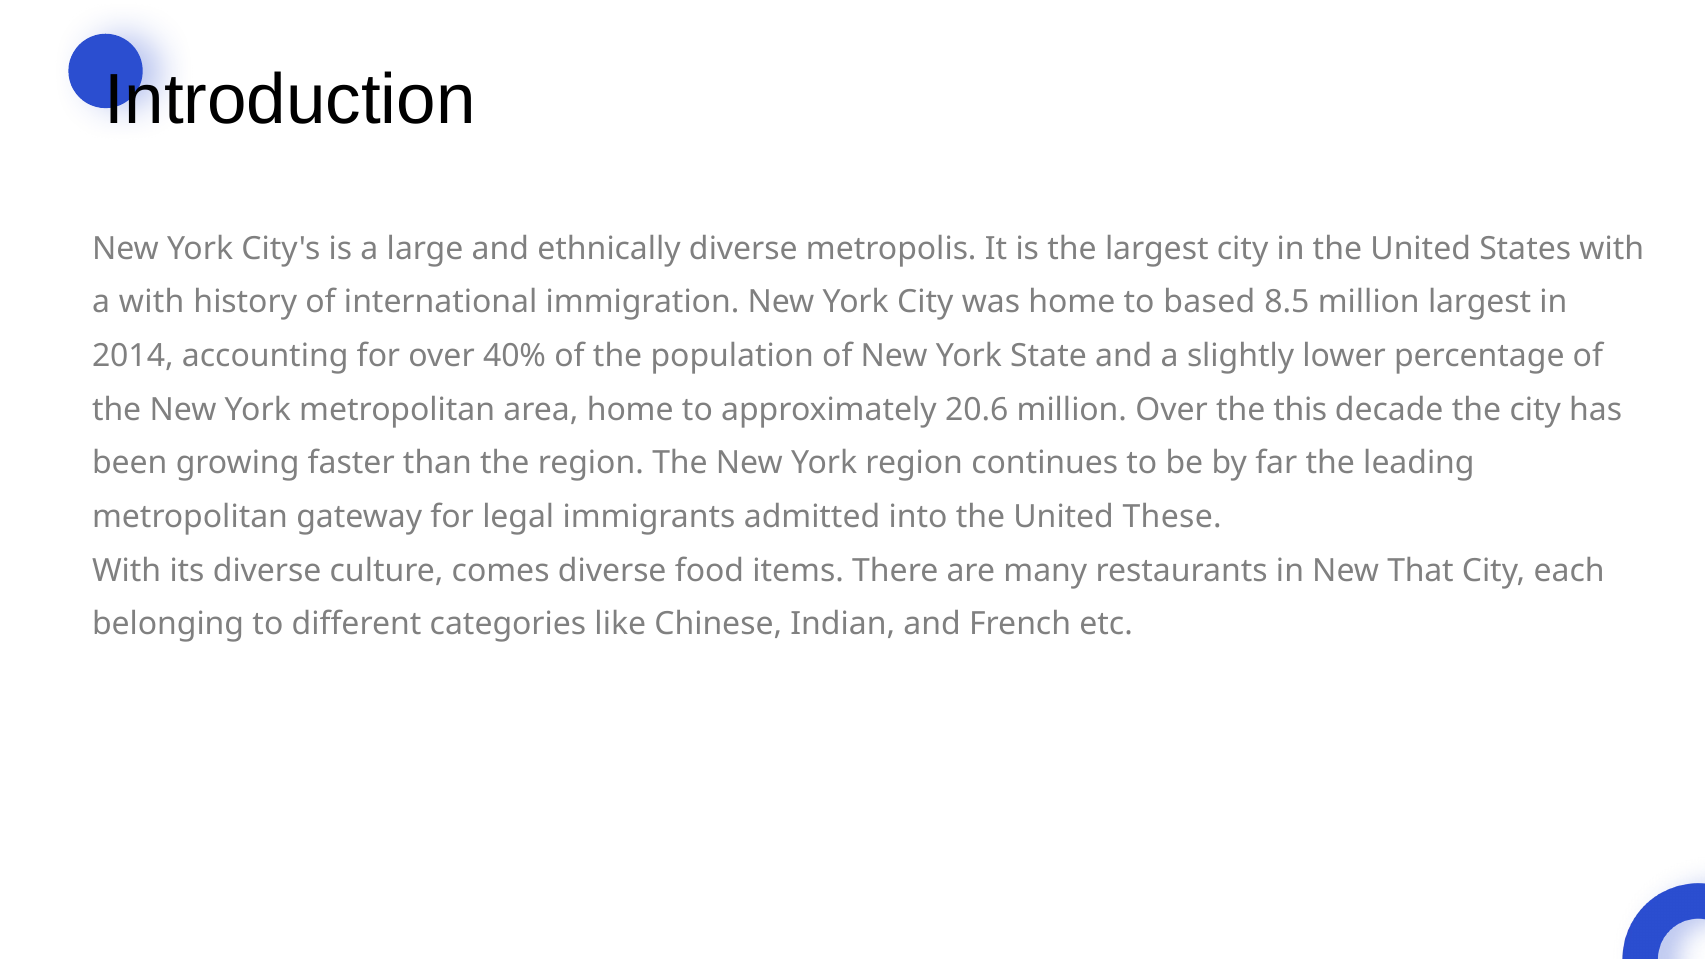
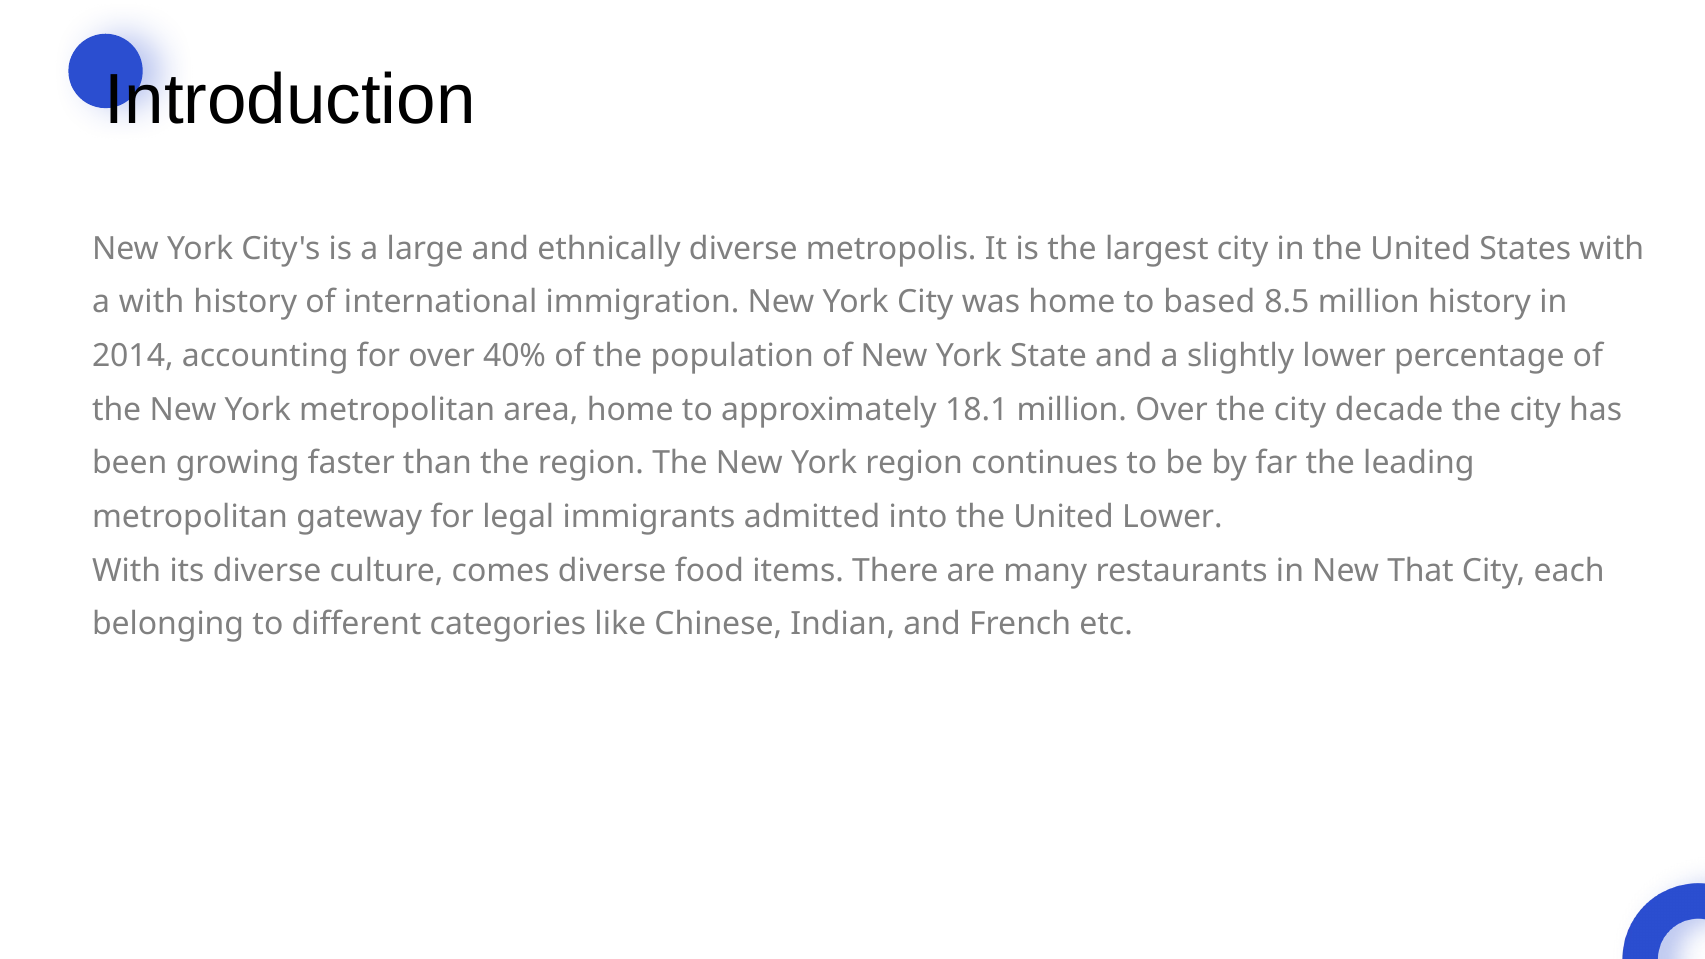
million largest: largest -> history (1480, 302)
20.6: 20.6 -> 18.1 (977, 410)
Over the this: this -> city (1300, 410)
United These: These -> Lower (1172, 517)
